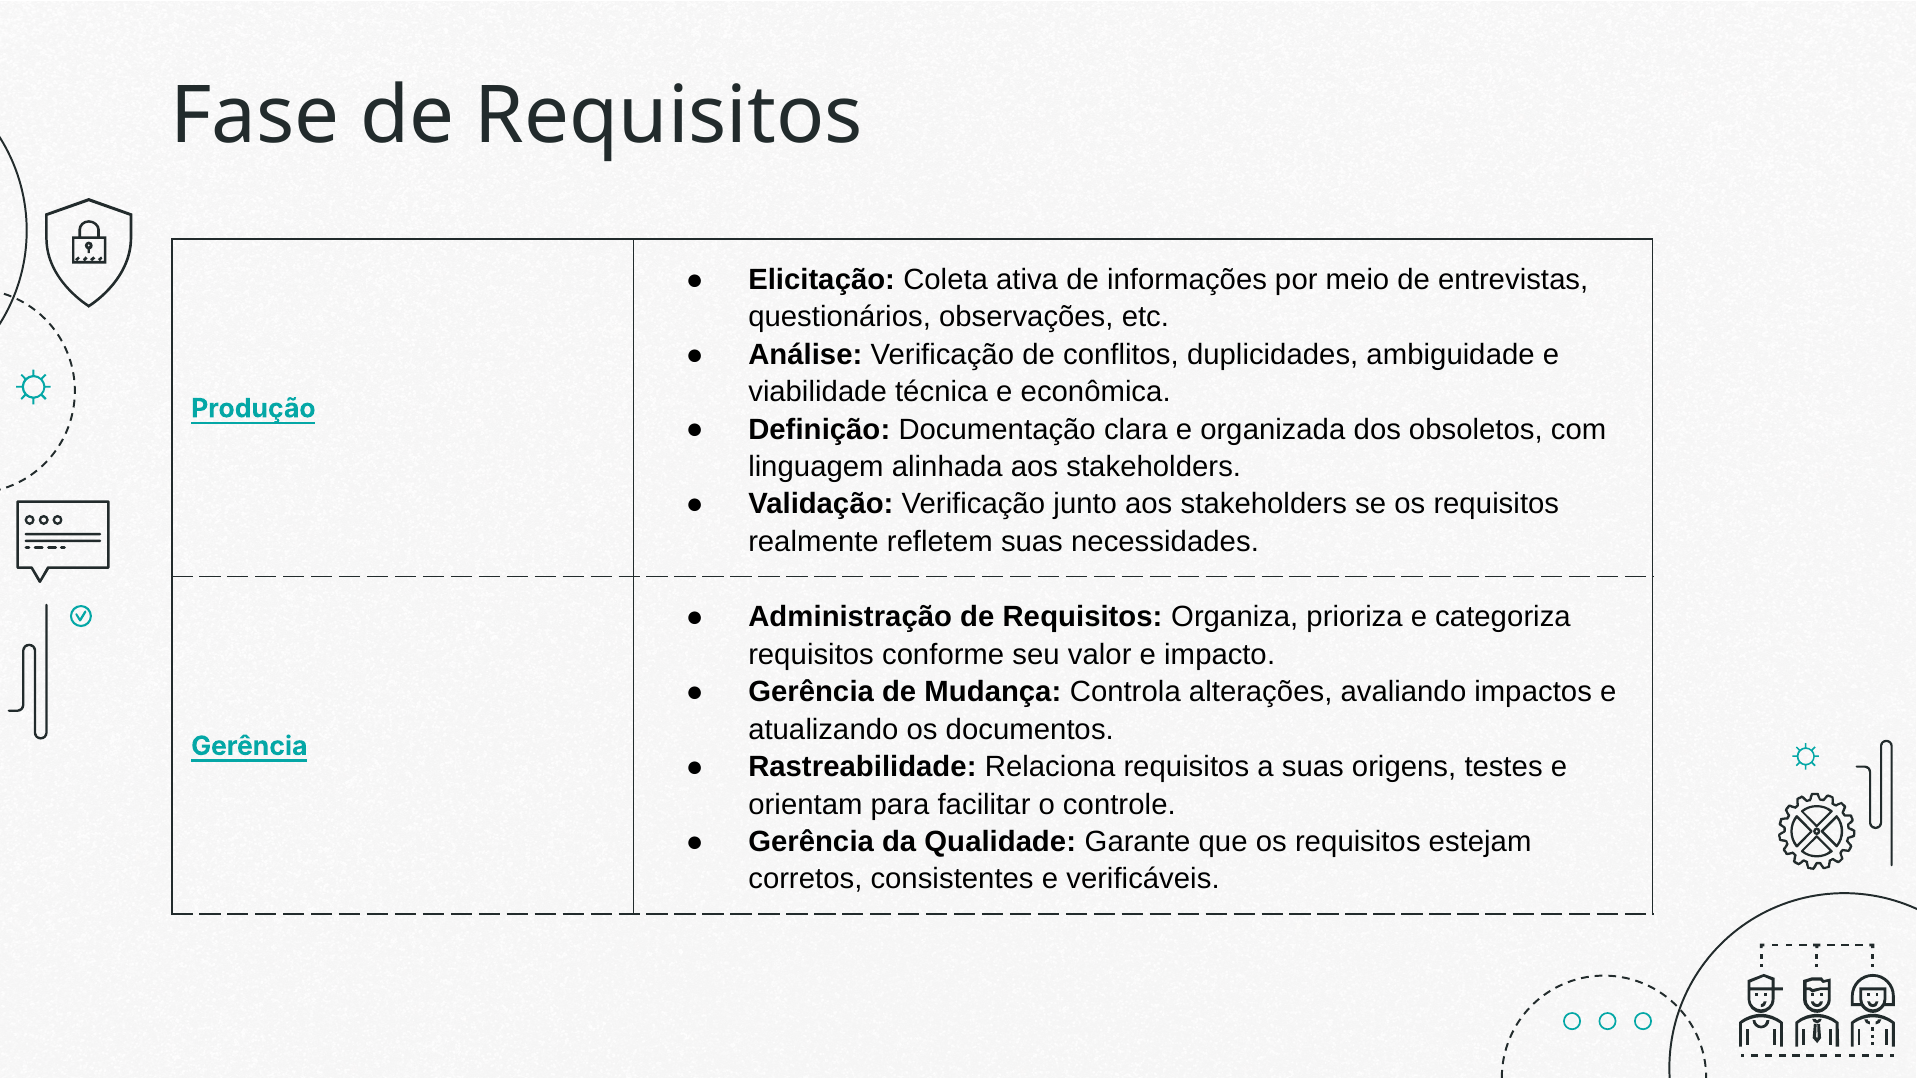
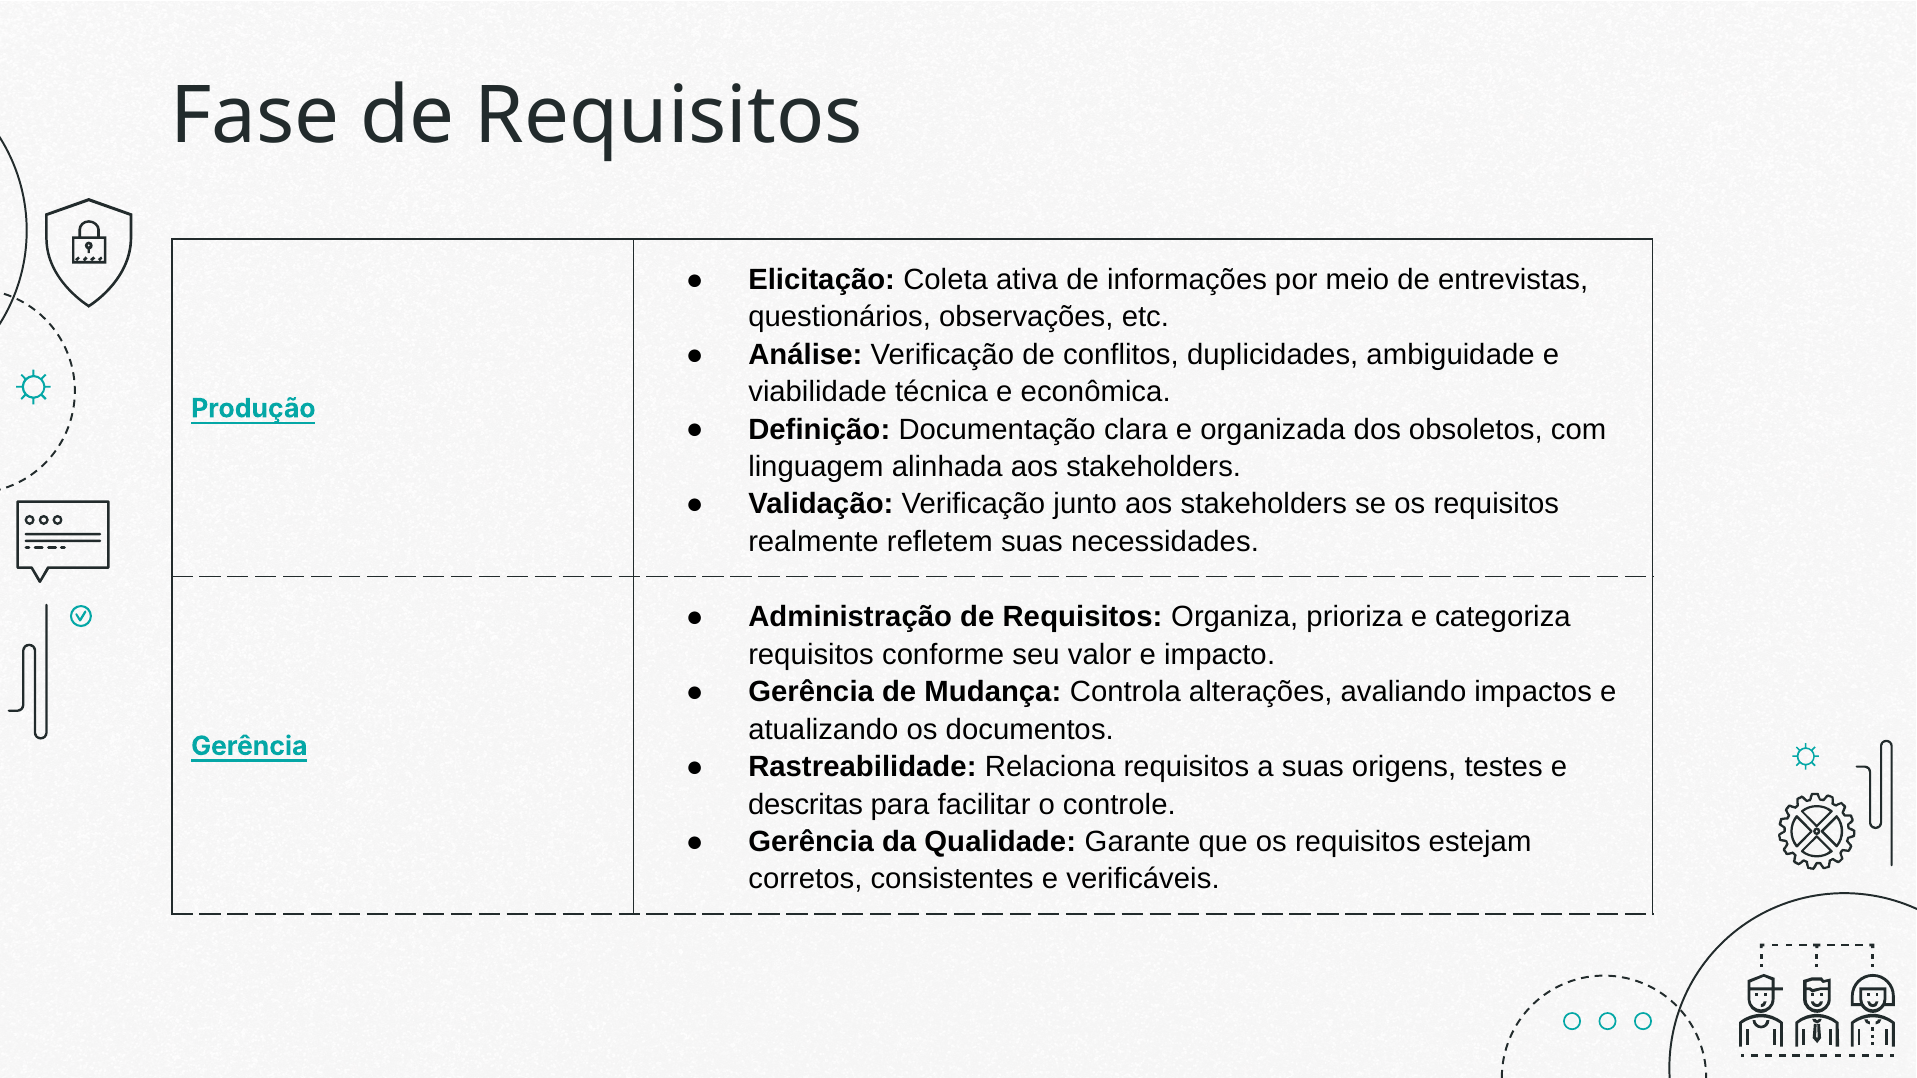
orientam: orientam -> descritas (806, 805)
